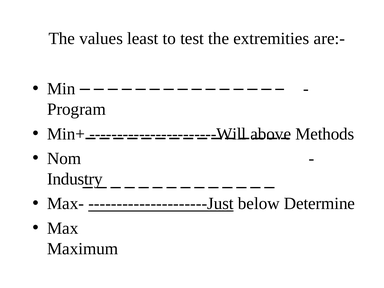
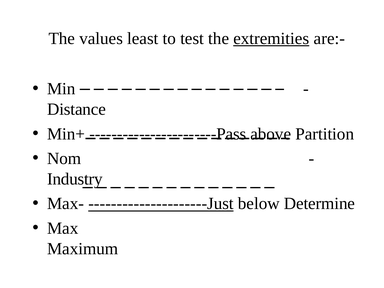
extremities underline: none -> present (271, 38)
Program: Program -> Distance (76, 109)
-----------------------Will: -----------------------Will -> -----------------------Pass (168, 134)
Methods: Methods -> Partition (325, 134)
